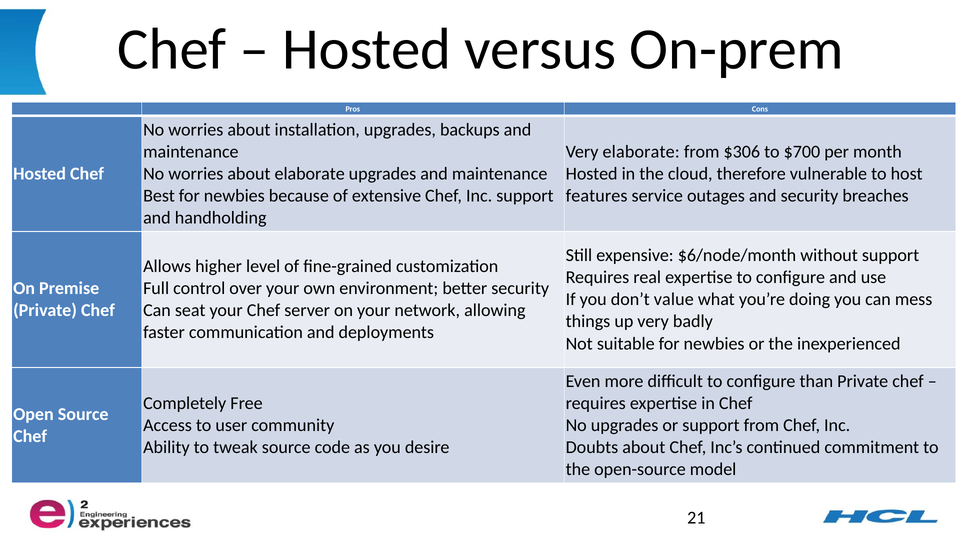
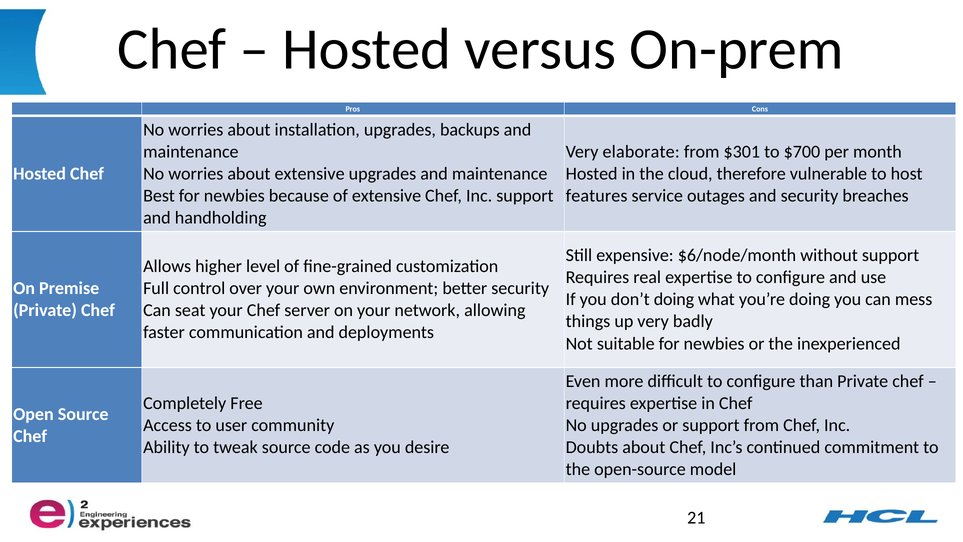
$306: $306 -> $301 (742, 152)
about elaborate: elaborate -> extensive (310, 174)
don’t value: value -> doing (674, 299)
